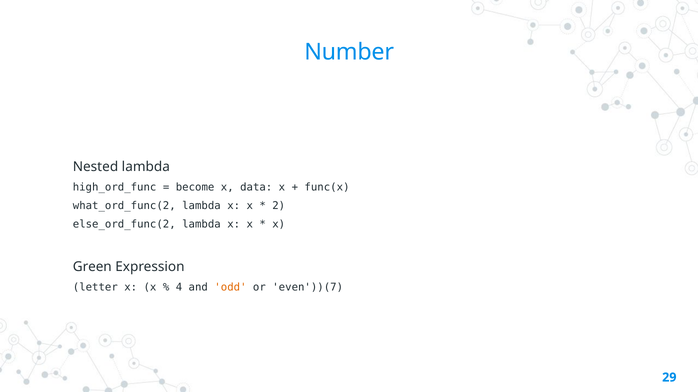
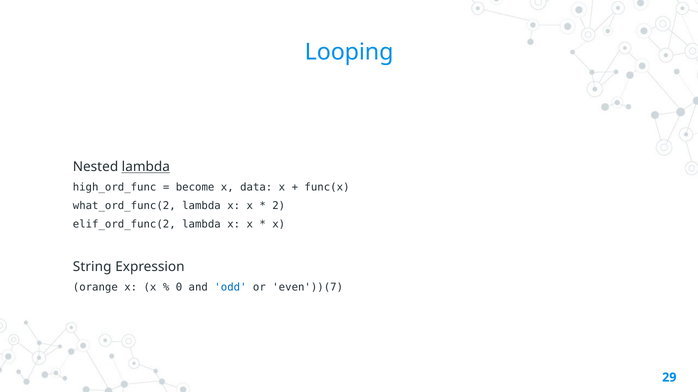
Number: Number -> Looping (349, 52)
lambda underline: none -> present (146, 167)
else_ord_func(2: else_ord_func(2 -> elif_ord_func(2 (124, 225)
Green: Green -> String (92, 267)
letter: letter -> orange (95, 287)
4: 4 -> 0 (179, 287)
odd colour: orange -> blue (230, 287)
